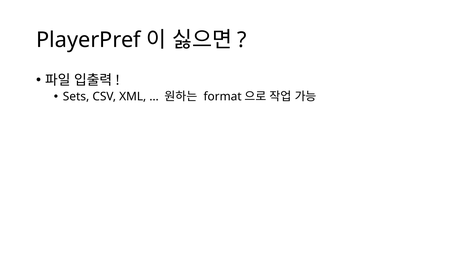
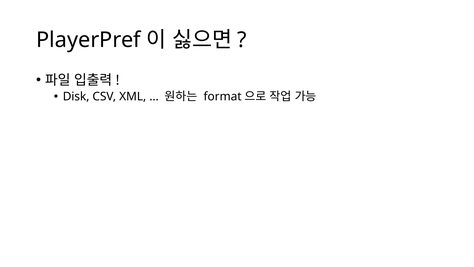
Sets: Sets -> Disk (76, 96)
